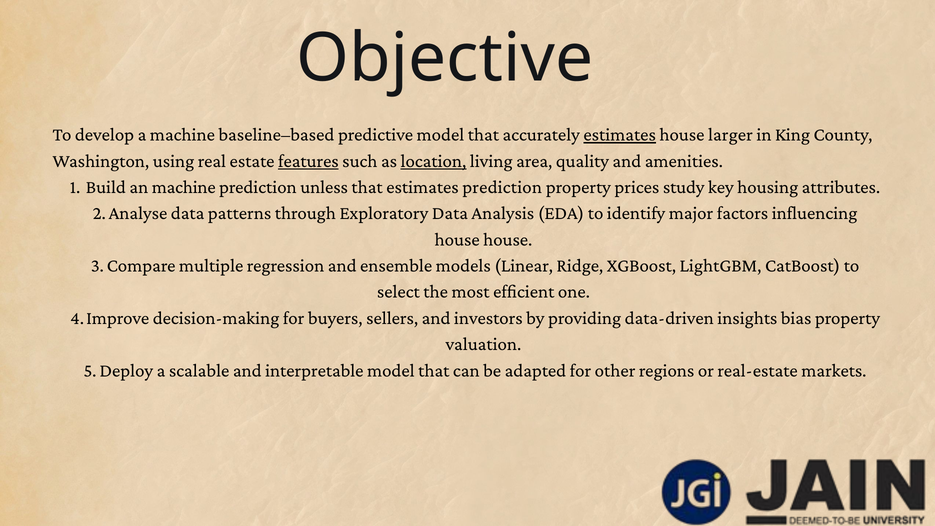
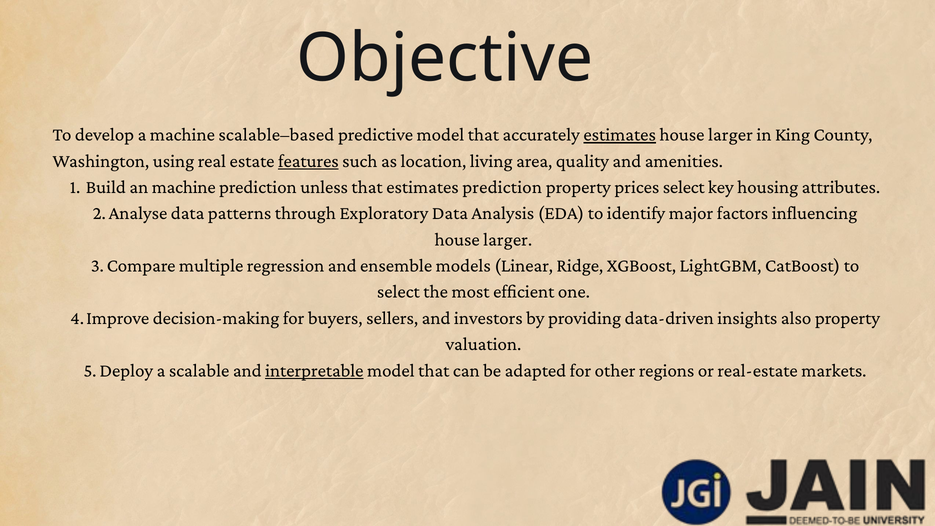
baseline–based: baseline–based -> scalable–based (276, 135)
location underline: present -> none (433, 161)
prices study: study -> select (684, 187)
house: house -> larger (508, 239)
bias: bias -> also (796, 318)
interpretable underline: none -> present (314, 370)
